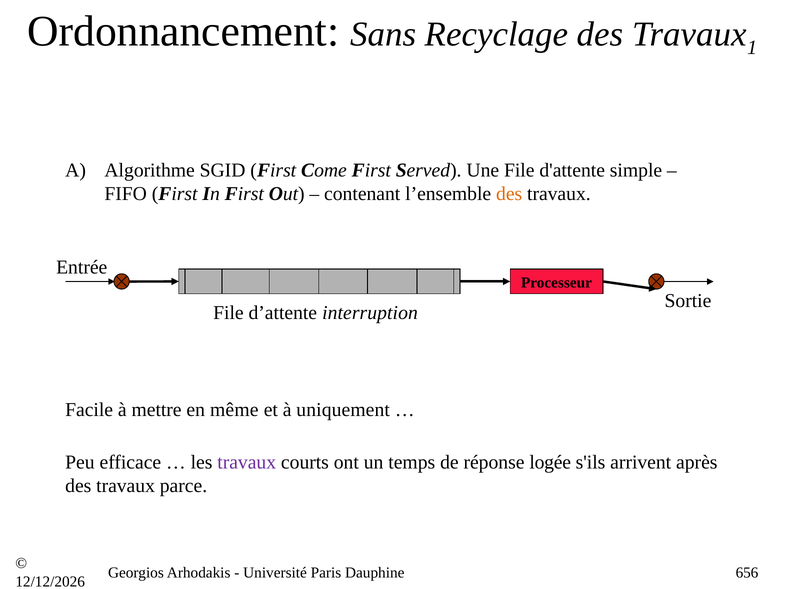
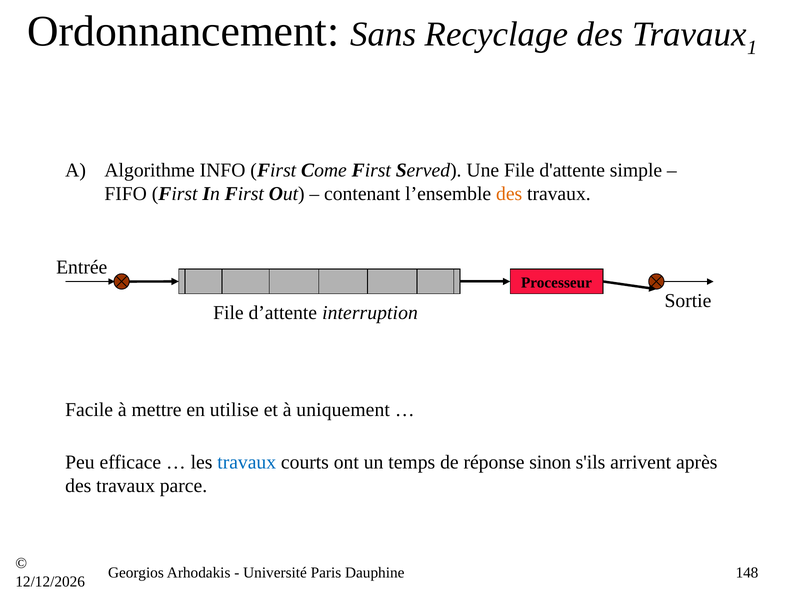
SGID: SGID -> INFO (223, 170)
même: même -> utilise (234, 410)
travaux colour: purple -> blue (247, 462)
logée: logée -> sinon (550, 462)
656: 656 -> 148 (747, 572)
